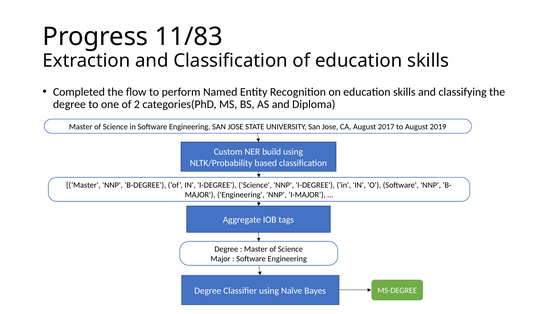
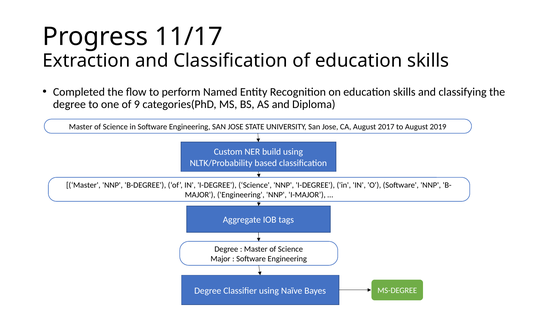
11/83: 11/83 -> 11/17 (189, 37)
2: 2 -> 9 (137, 104)
